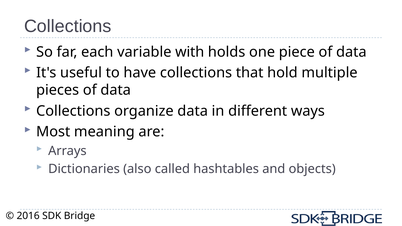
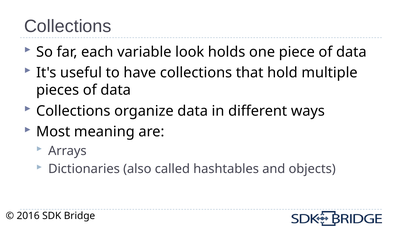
with: with -> look (190, 52)
